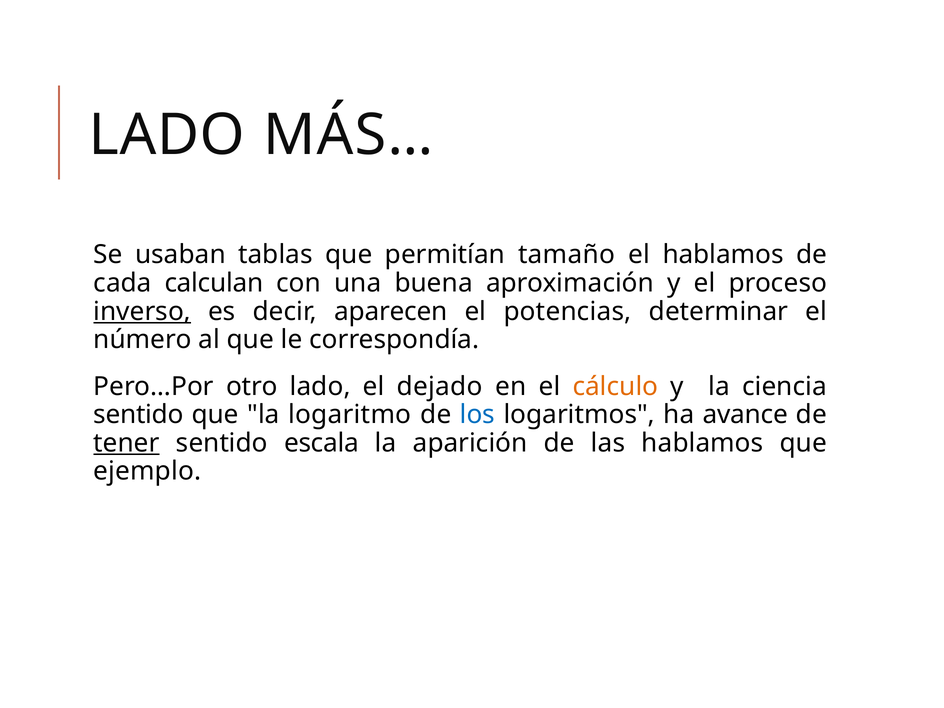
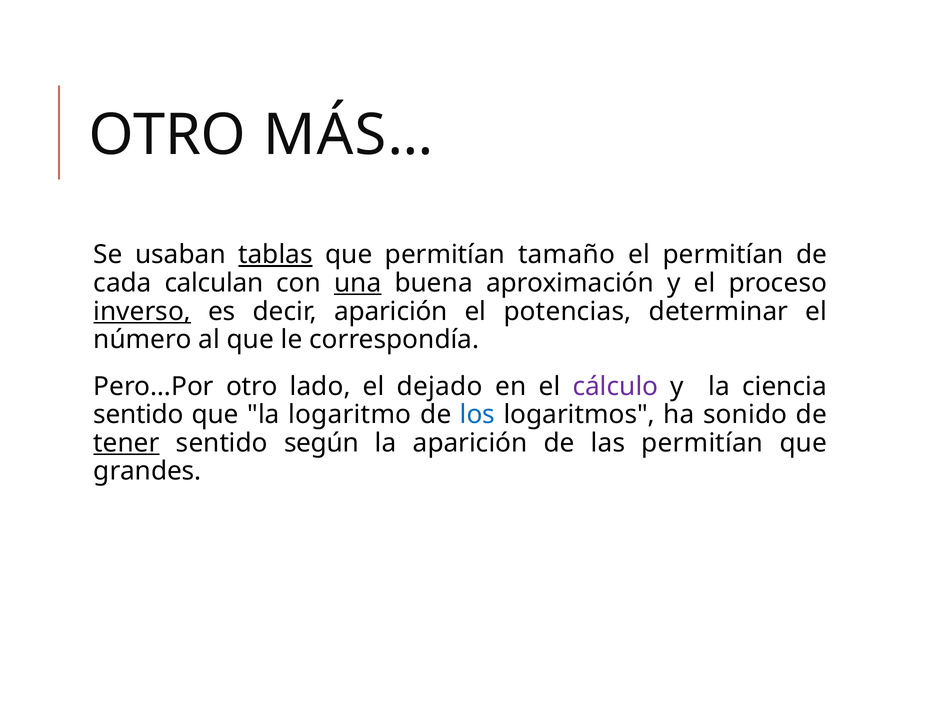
LADO: LADO -> OTRO (167, 135)
tablas underline: none -> present (275, 255)
el hablamos: hablamos -> permitían (723, 255)
una underline: none -> present (358, 283)
decir aparecen: aparecen -> aparición (391, 311)
cálculo colour: orange -> purple (615, 386)
avance: avance -> sonido (745, 415)
escala: escala -> según (322, 443)
las hablamos: hablamos -> permitían (702, 443)
ejemplo: ejemplo -> grandes (147, 471)
